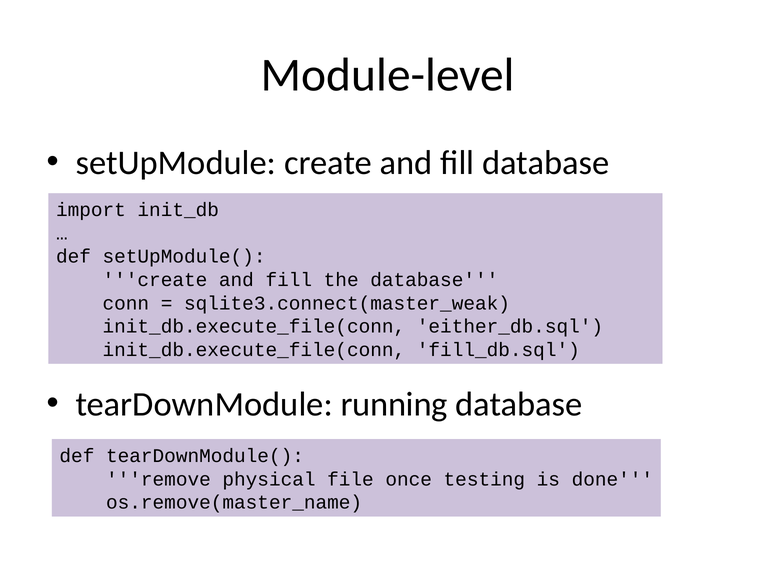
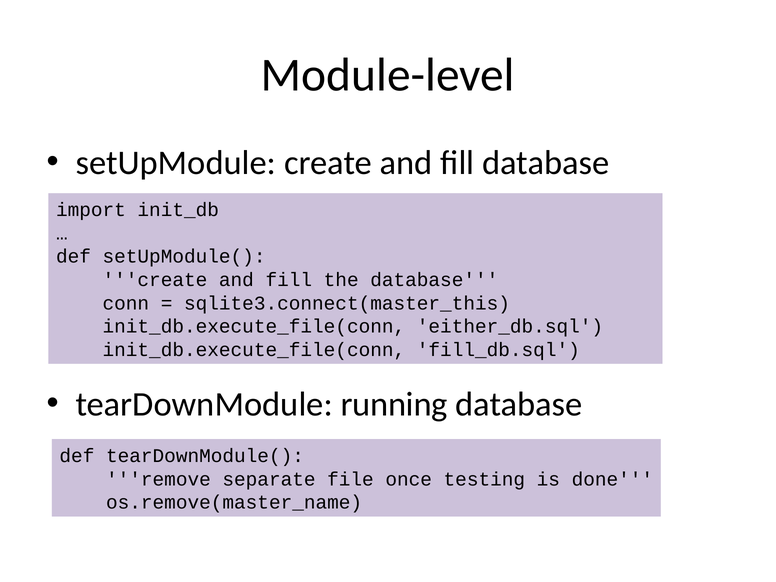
sqlite3.connect(master_weak: sqlite3.connect(master_weak -> sqlite3.connect(master_this (347, 303)
physical: physical -> separate (269, 479)
